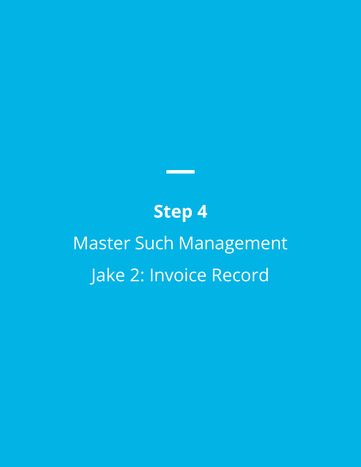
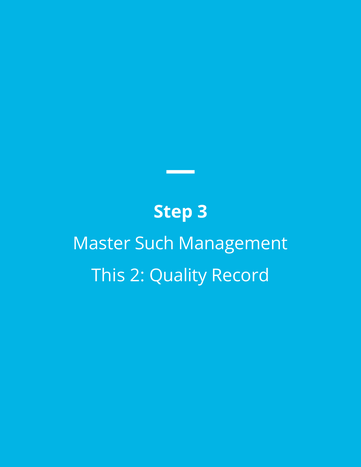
4: 4 -> 3 (202, 212)
Jake: Jake -> This (108, 276)
Invoice: Invoice -> Quality (178, 276)
